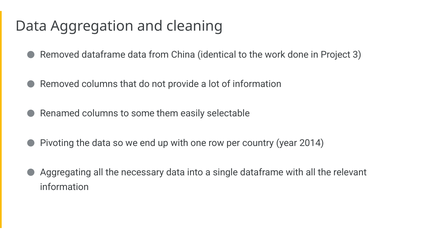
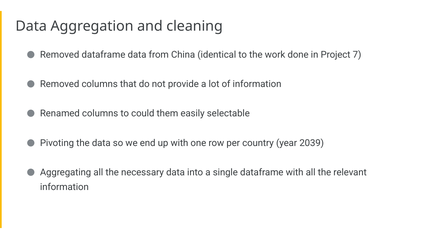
3: 3 -> 7 (357, 55)
some: some -> could (143, 114)
2014: 2014 -> 2039 (312, 143)
